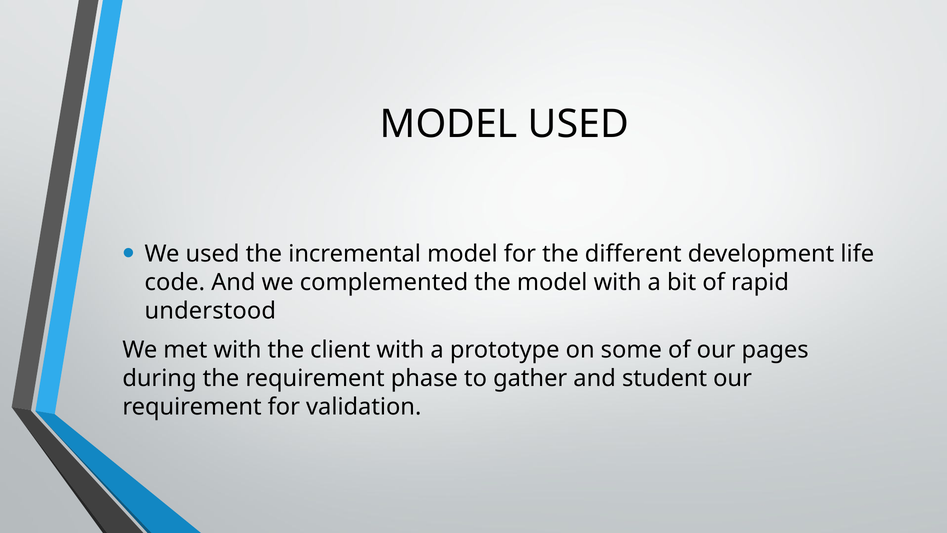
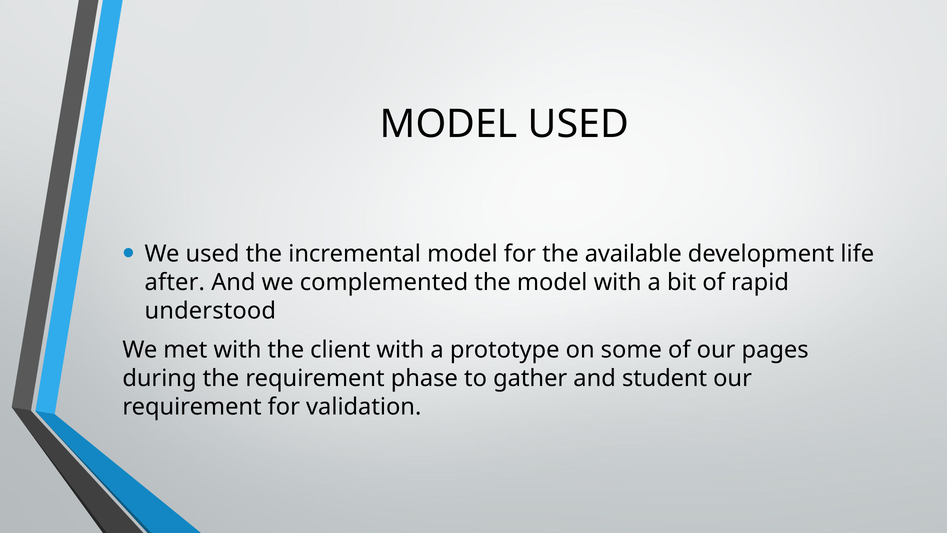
different: different -> available (633, 254)
code: code -> after (175, 282)
